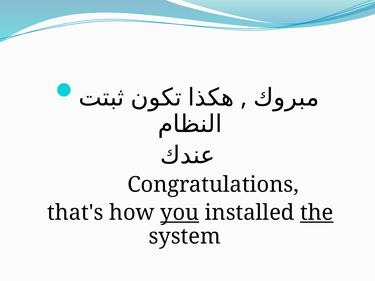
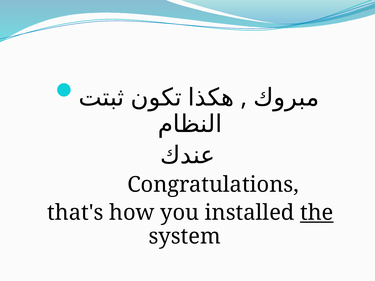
you underline: present -> none (180, 213)
